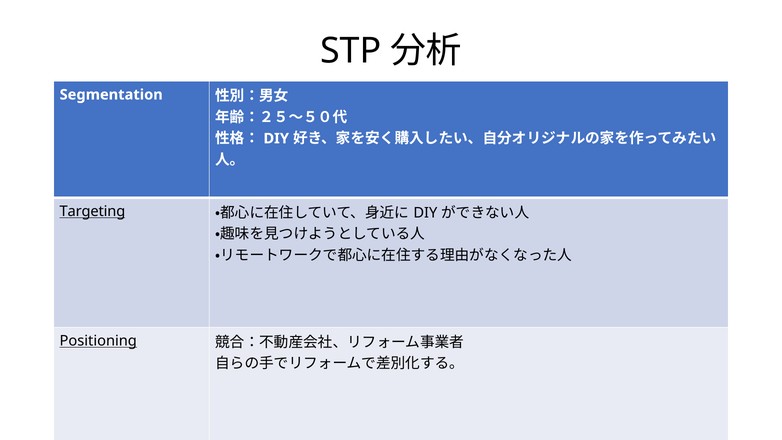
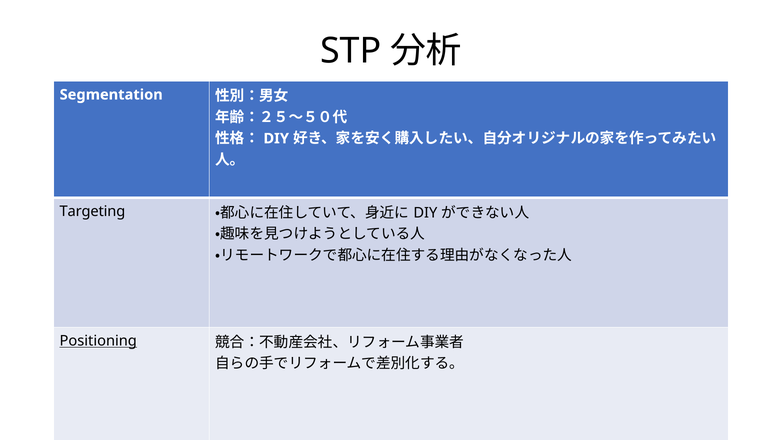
Targeting underline: present -> none (92, 211)
